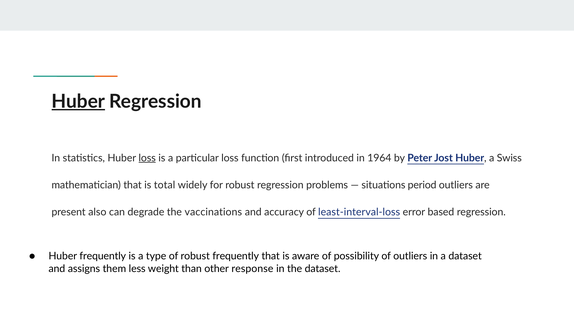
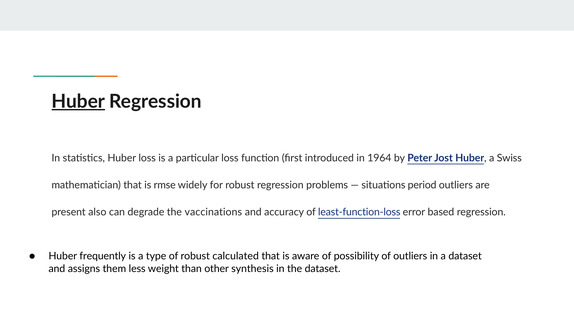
loss underline: present -> none (147, 158)
total: total -> rmse (165, 185)
least-interval-loss: least-interval-loss -> least-function-loss (359, 212)
robust frequently: frequently -> calculated (236, 256)
response: response -> synthesis (252, 269)
